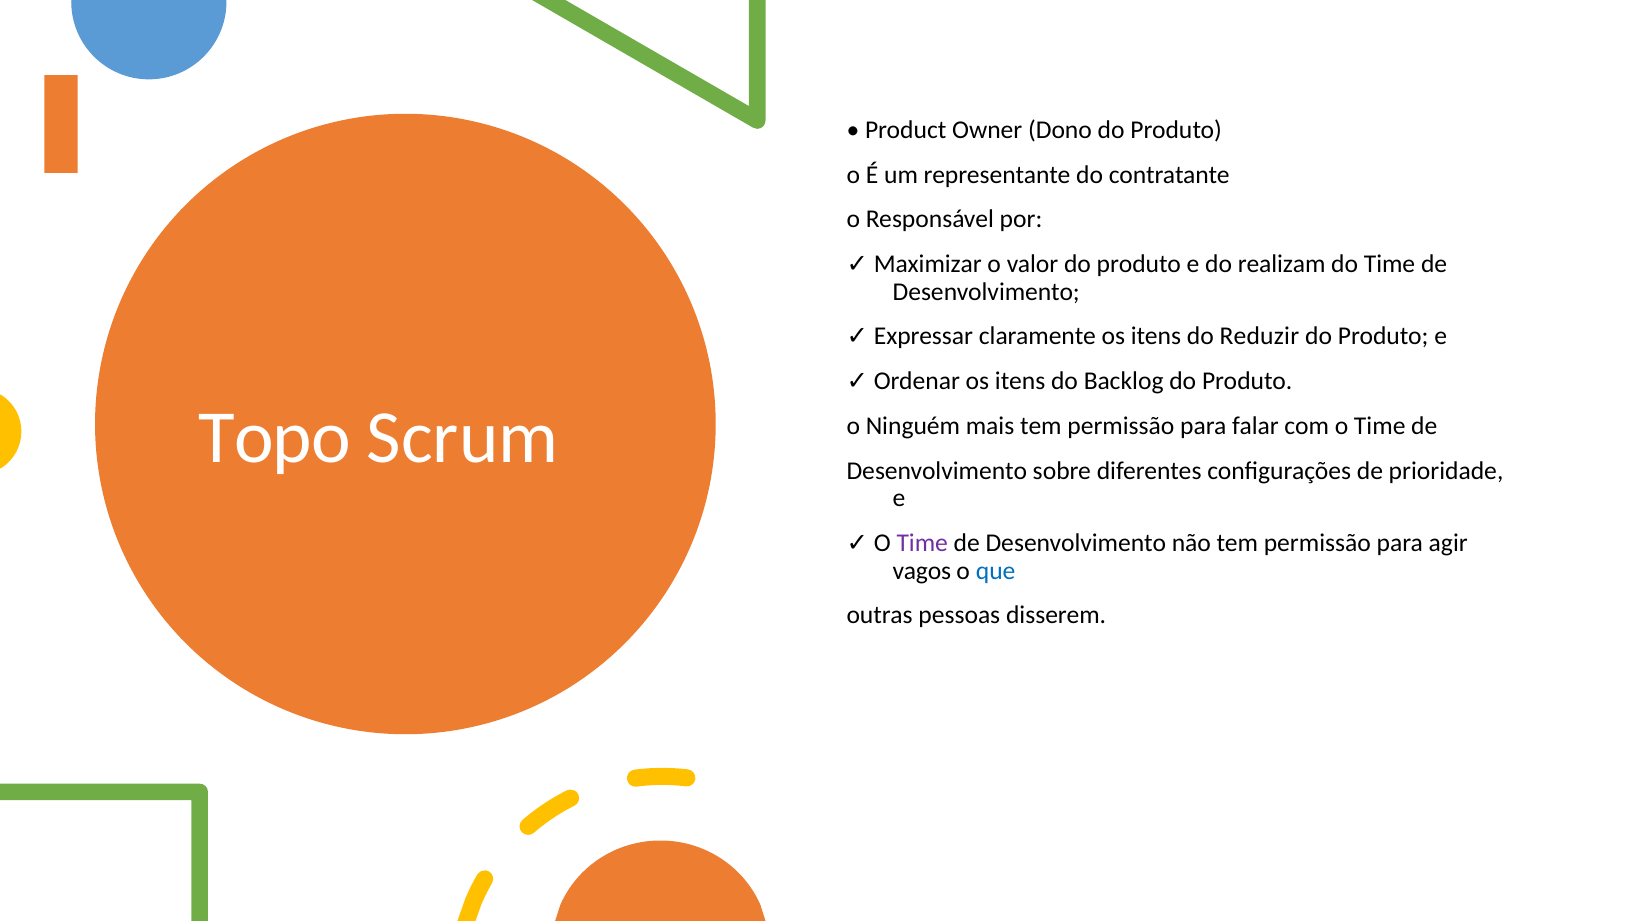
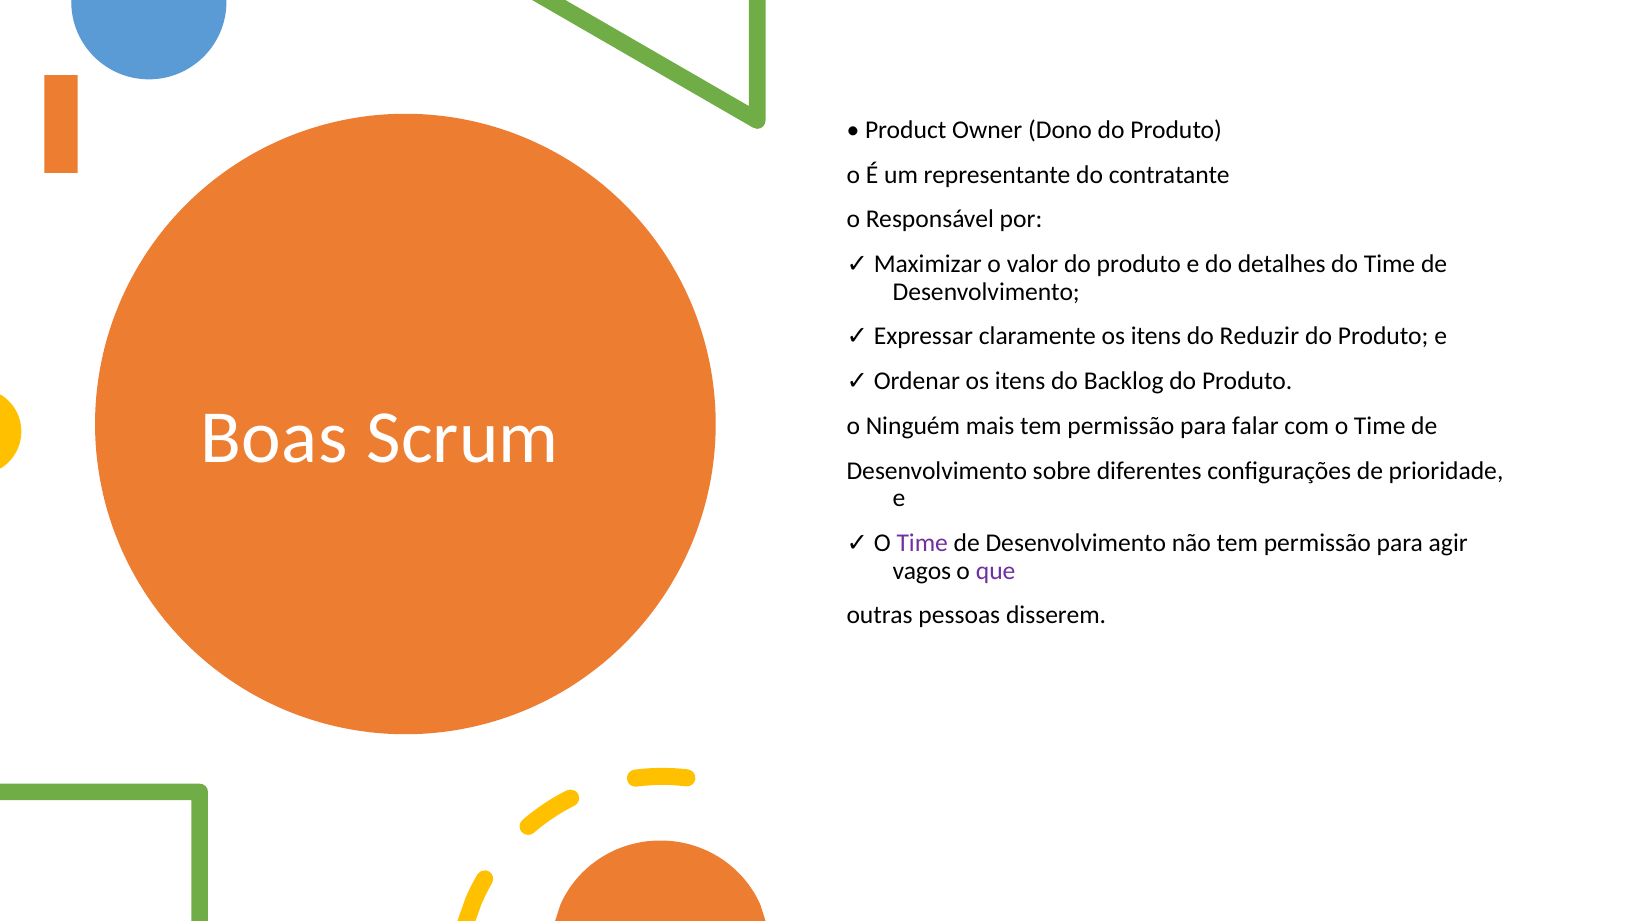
realizam: realizam -> detalhes (1282, 264)
Topo: Topo -> Boas (274, 438)
que colour: blue -> purple (996, 571)
